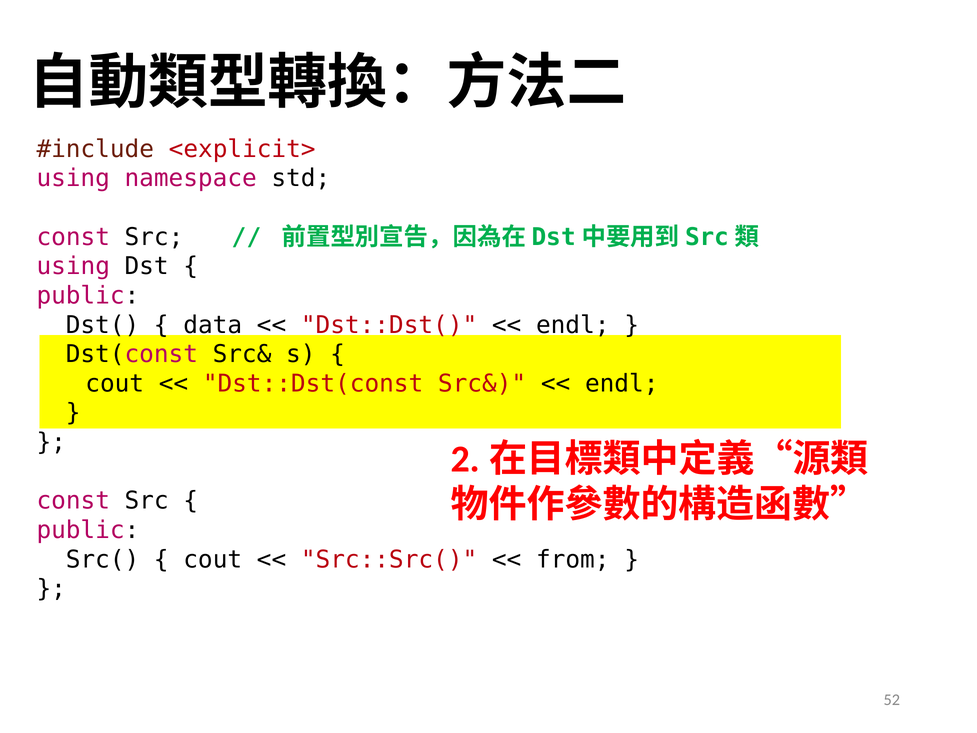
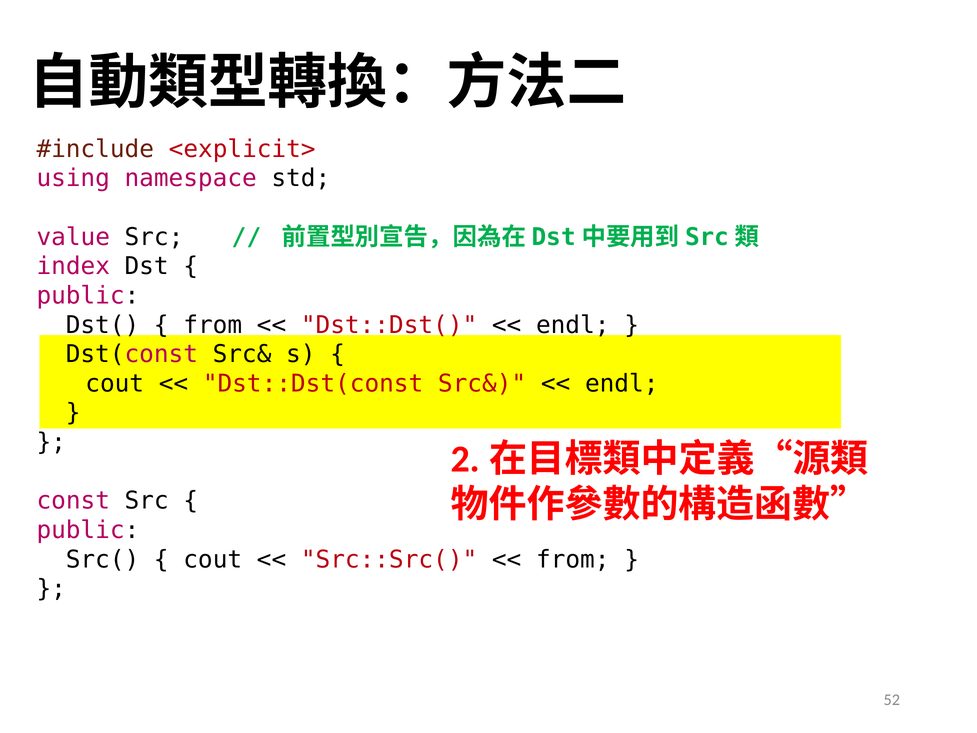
const: const -> value (73, 237)
using: using -> index (73, 266)
data: data -> from (213, 325)
